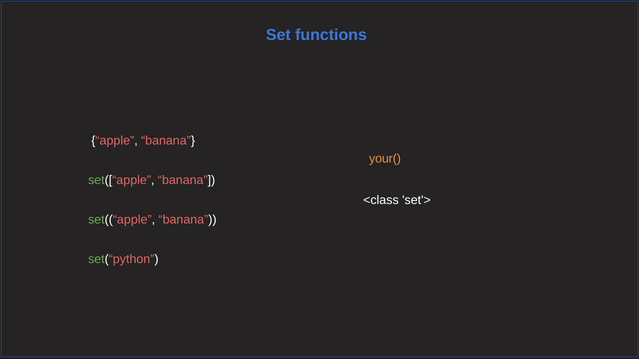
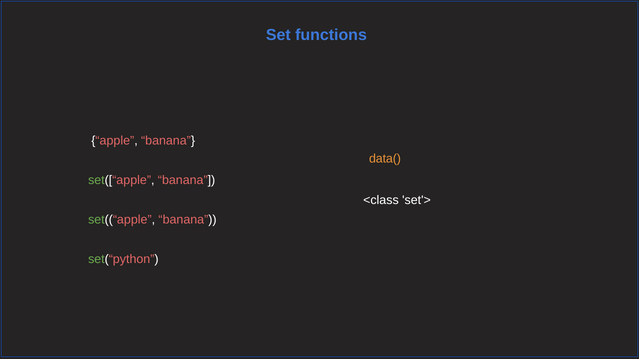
your(: your( -> data( (385, 159)
